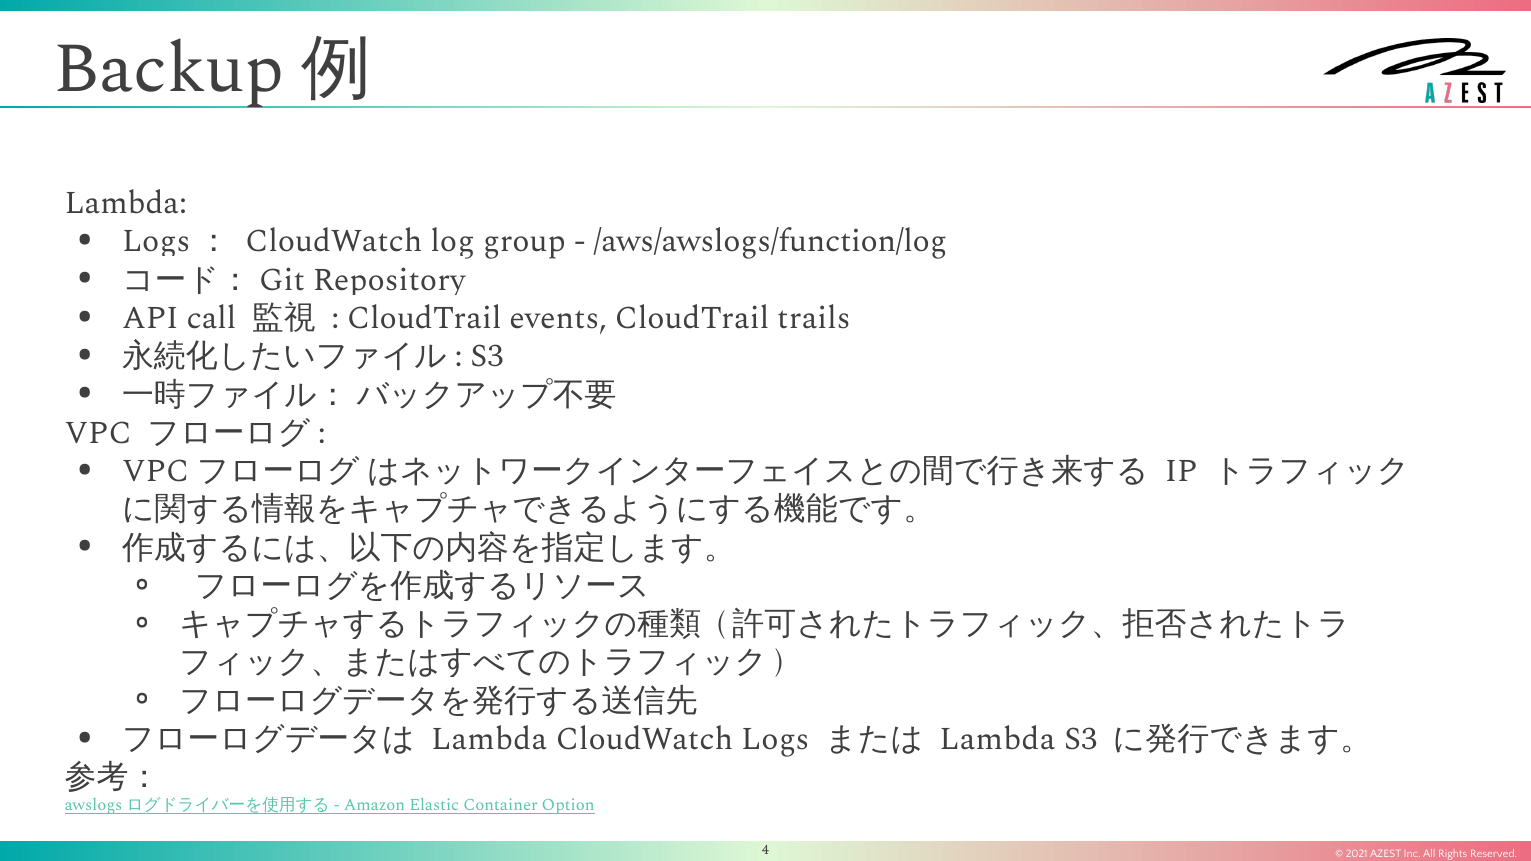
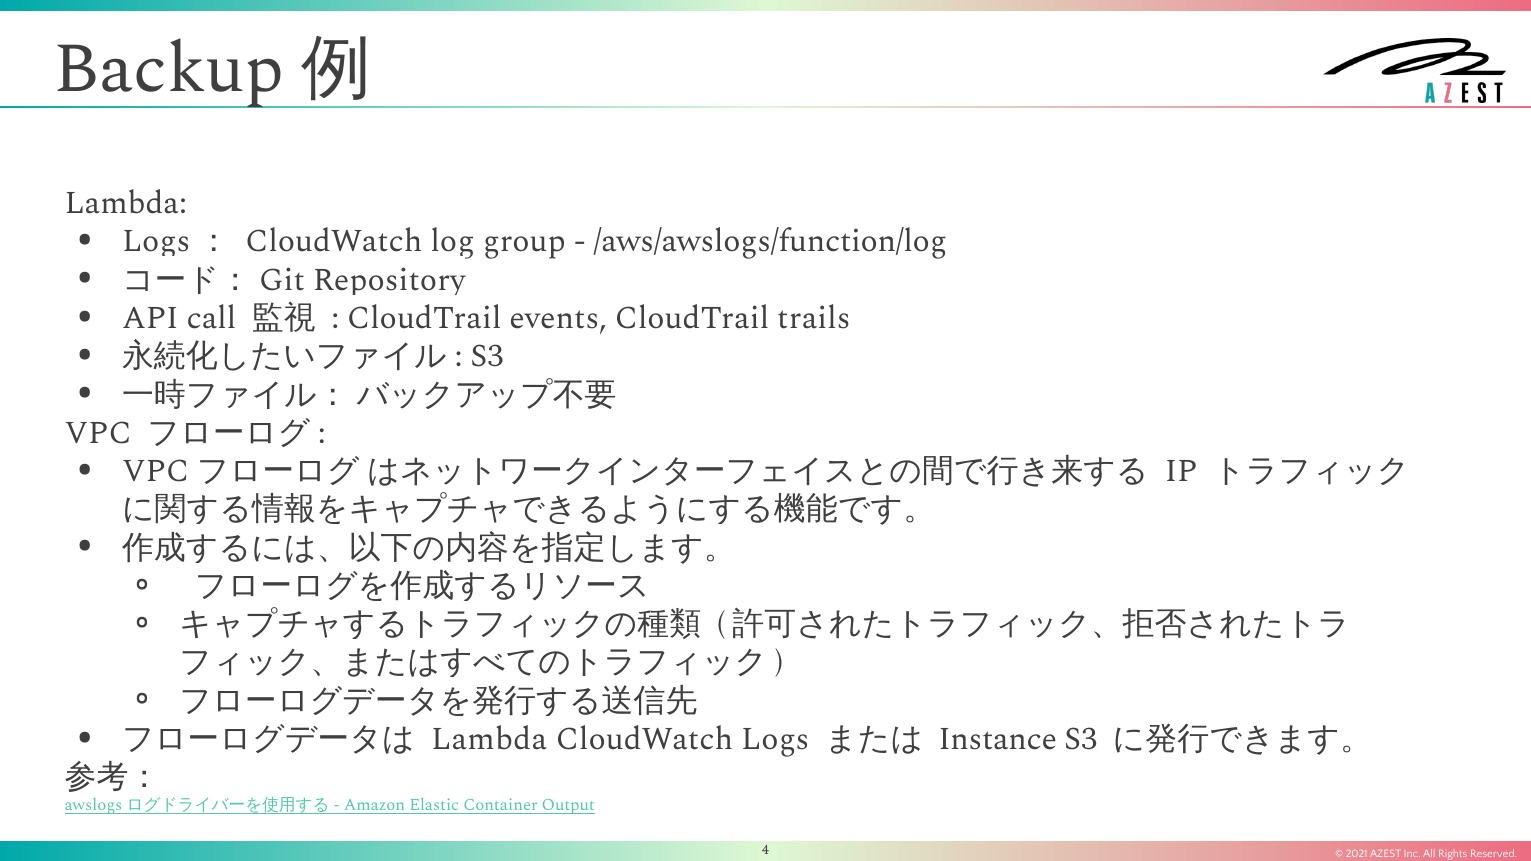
Lambda: Lambda -> Instance (998, 739)
Option: Option -> Output (568, 806)
